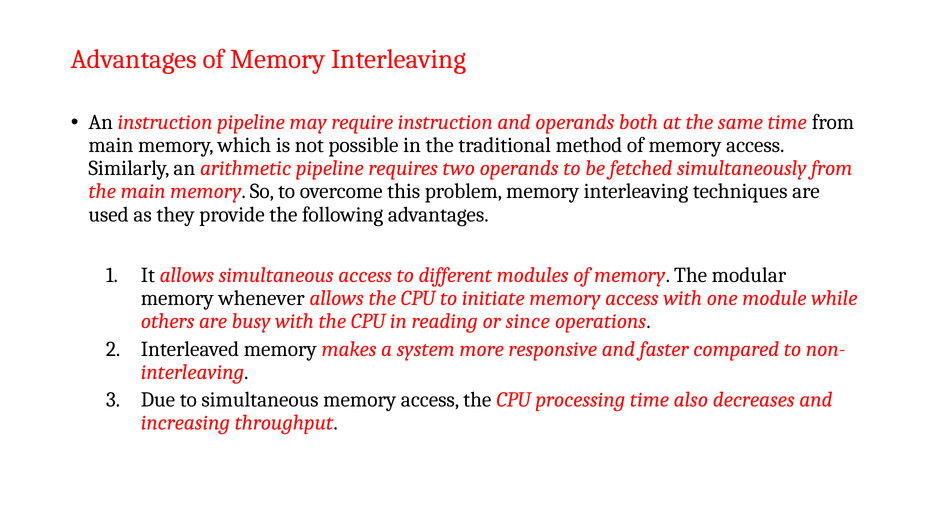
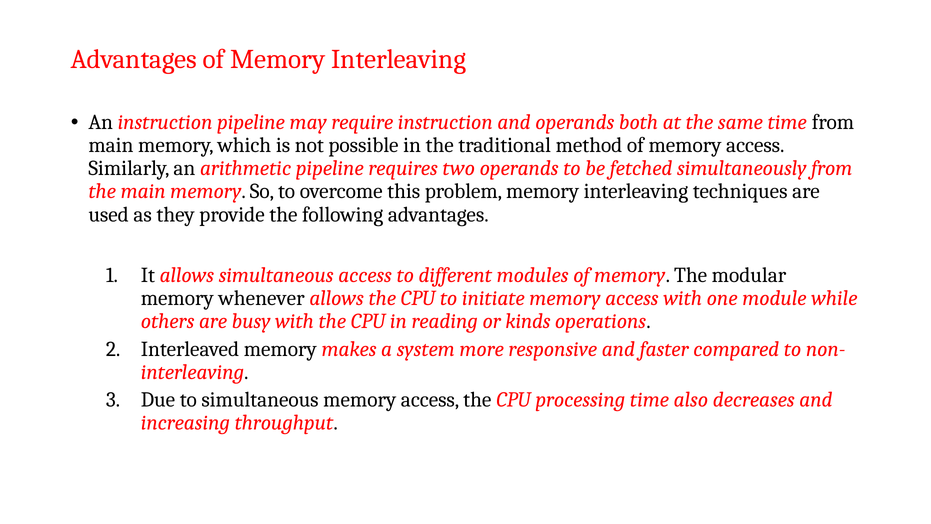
since: since -> kinds (528, 321)
